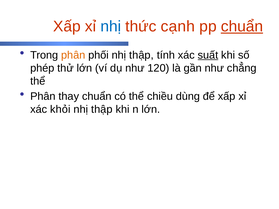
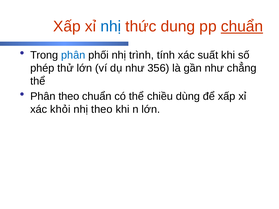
cạnh: cạnh -> dung (178, 26)
phân colour: orange -> blue (73, 55)
phối nhị thập: thập -> trình (142, 55)
suất underline: present -> none (208, 55)
120: 120 -> 356 (158, 68)
Phân thay: thay -> theo (69, 96)
thập: thập -> theo (102, 109)
